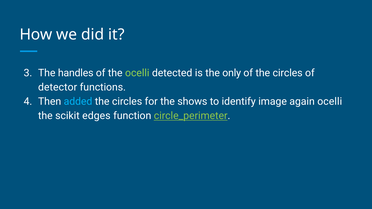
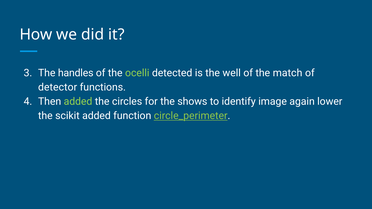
only: only -> well (232, 73)
of the circles: circles -> match (288, 73)
added colour: light blue -> light green (78, 102)
again ocelli: ocelli -> lower (330, 102)
scikit edges: edges -> added (96, 116)
